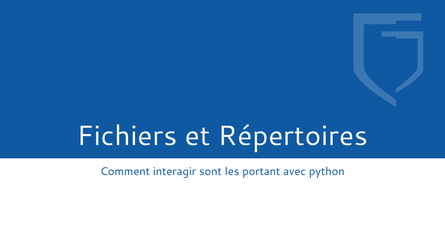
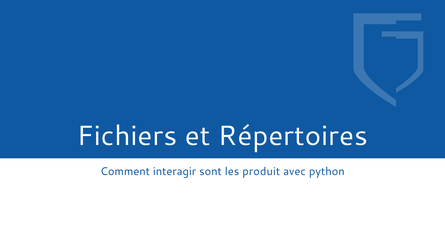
portant: portant -> produit (261, 172)
